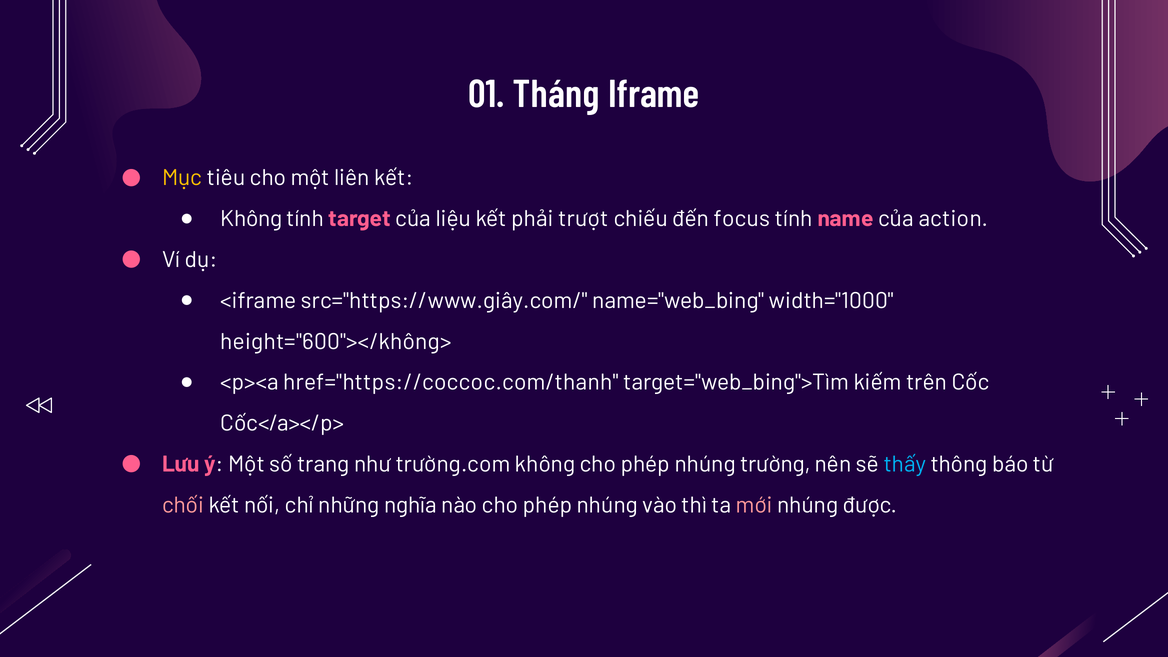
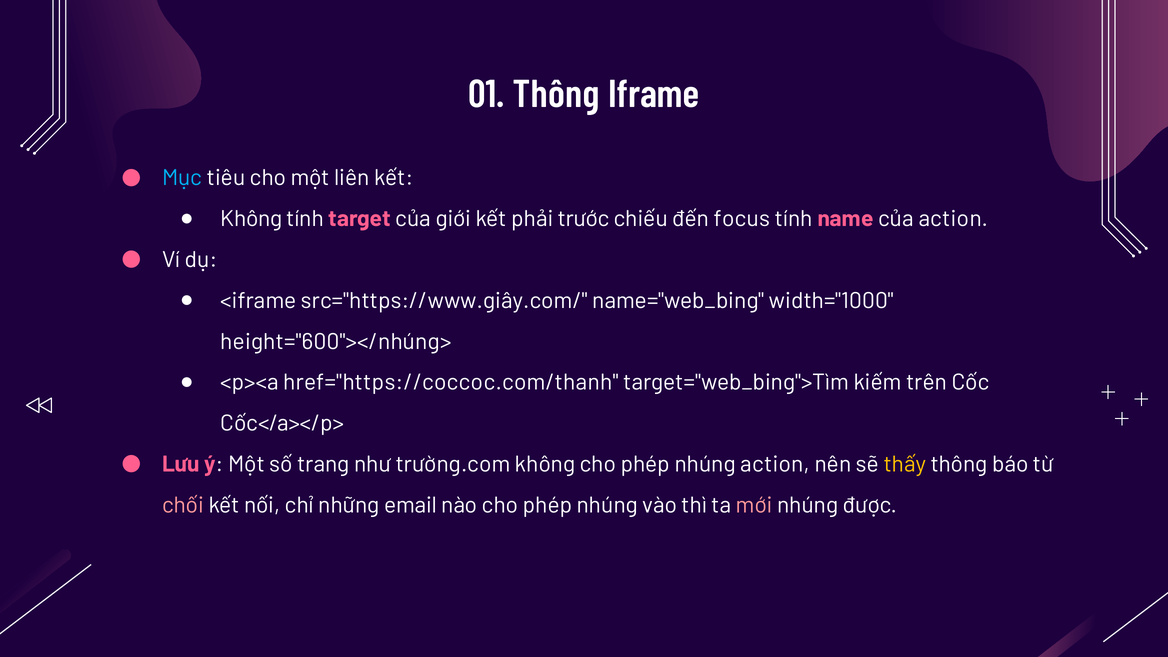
01 Tháng: Tháng -> Thông (556, 95)
Mục colour: yellow -> light blue (182, 178)
liệu: liệu -> giới (453, 219)
trượt: trượt -> trước (584, 219)
height="600"></không>: height="600"></không> -> height="600"></nhúng> (336, 342)
nhúng trường: trường -> action (775, 464)
thấy colour: light blue -> yellow (905, 464)
nghĩa: nghĩa -> email (411, 505)
